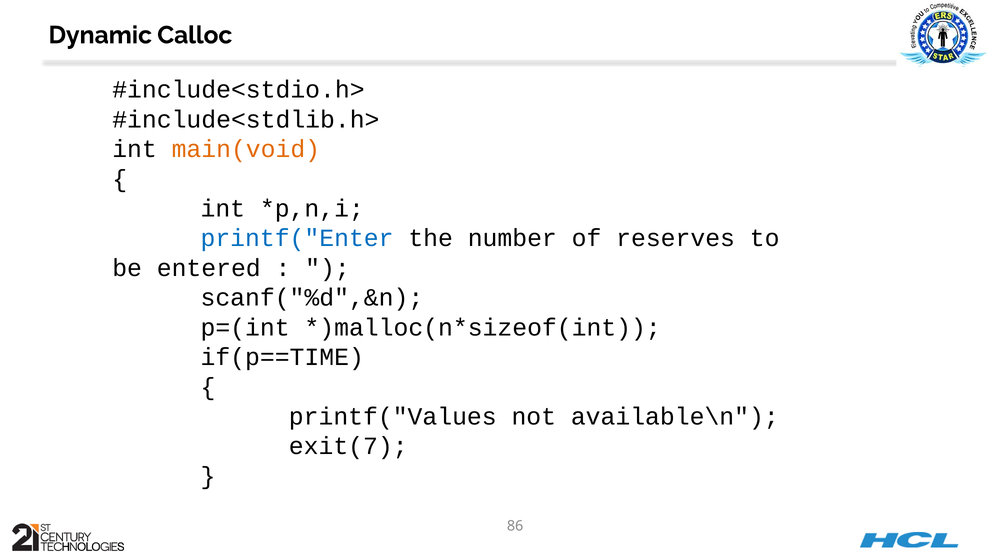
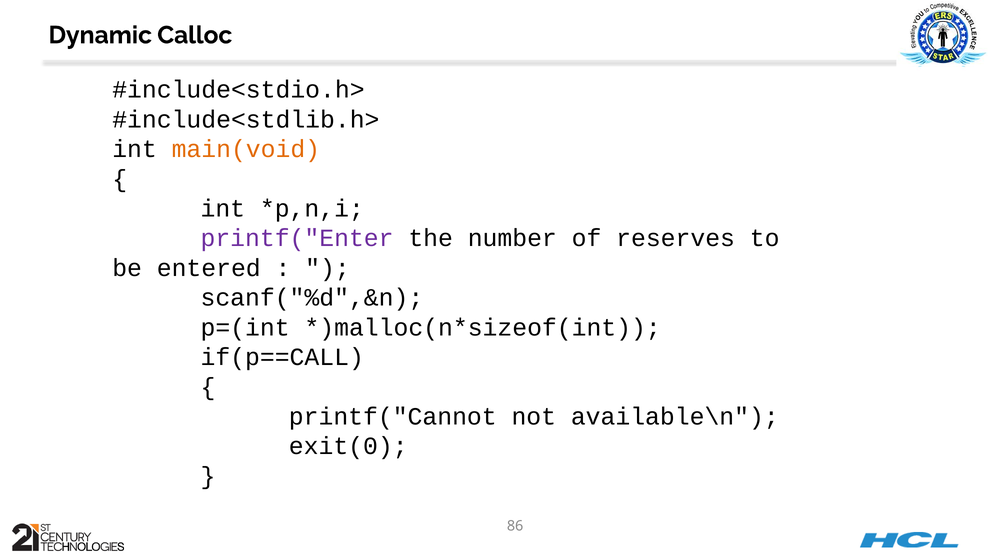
printf("Enter colour: blue -> purple (297, 238)
if(p==TIME: if(p==TIME -> if(p==CALL (282, 357)
printf("Values: printf("Values -> printf("Cannot (393, 416)
exit(7: exit(7 -> exit(0 (348, 446)
